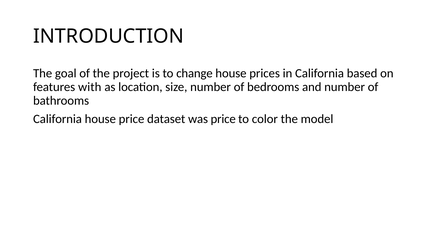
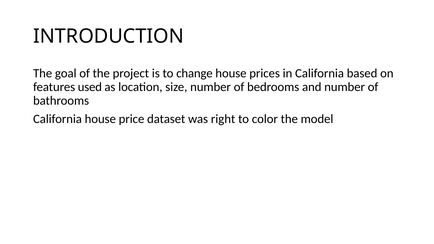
with: with -> used (90, 87)
was price: price -> right (223, 119)
